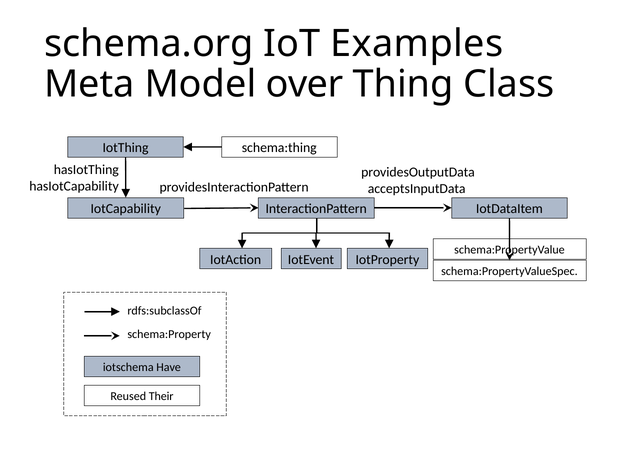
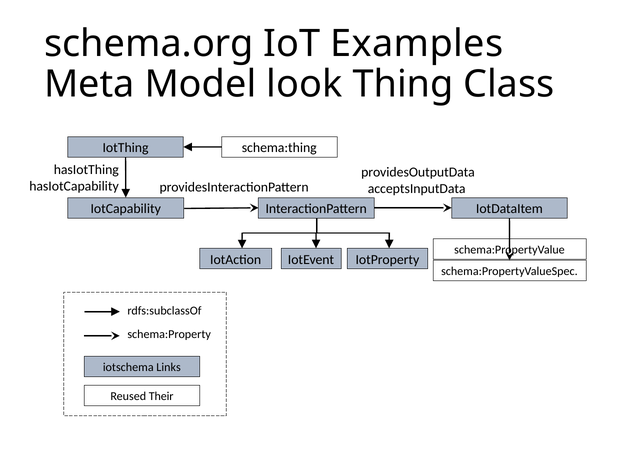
over: over -> look (304, 84)
Have: Have -> Links (169, 367)
